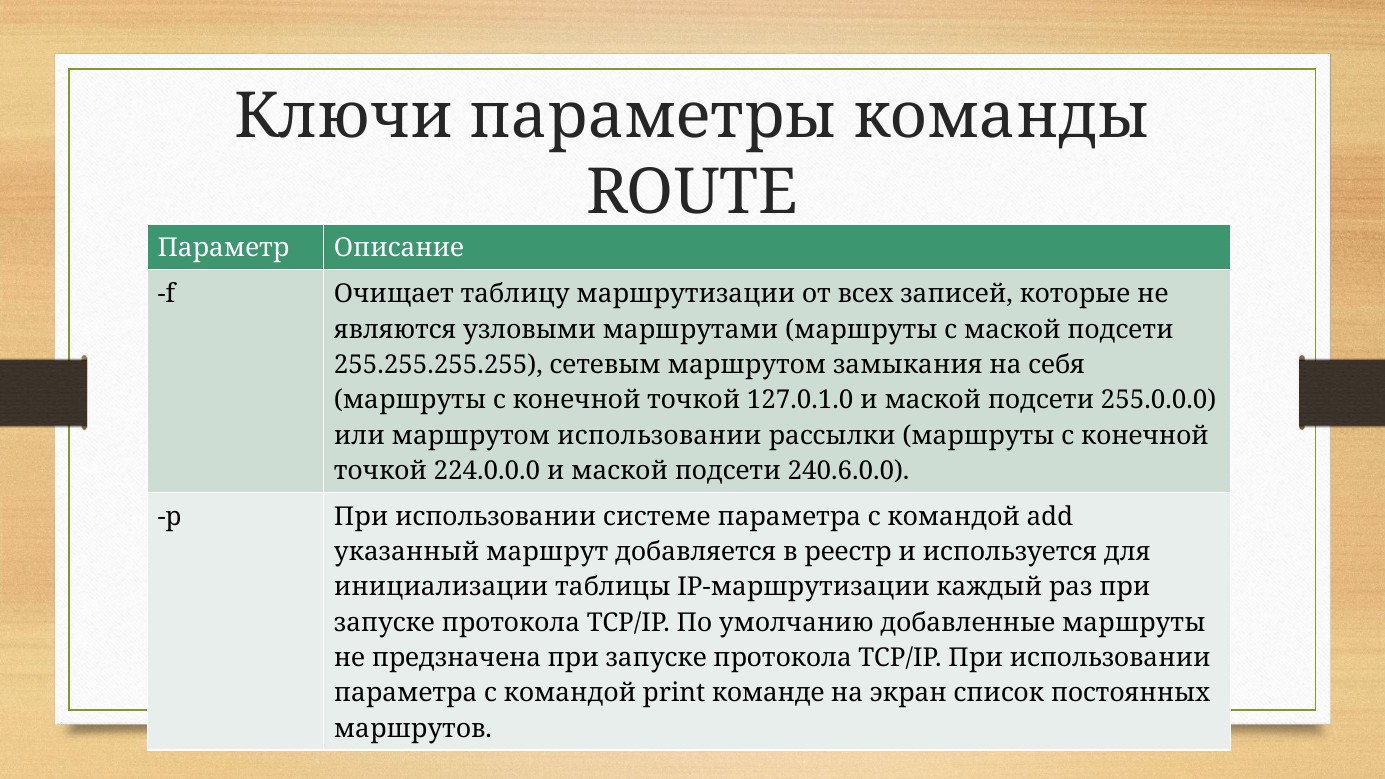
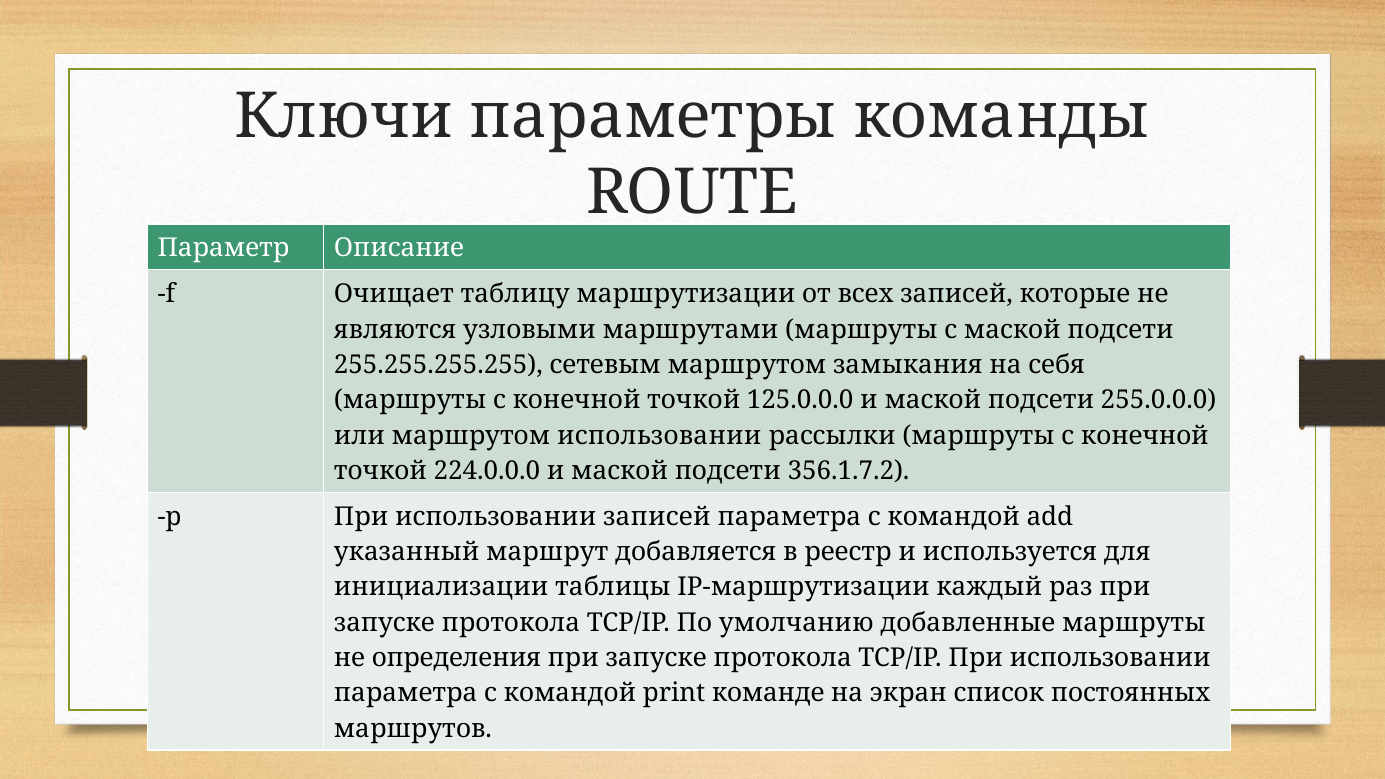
127.0.1.0: 127.0.1.0 -> 125.0.0.0 (800, 400)
240.6.0.0: 240.6.0.0 -> 356.1.7.2 (849, 471)
использовании системе: системе -> записей (657, 517)
предзначена: предзначена -> определения (457, 658)
